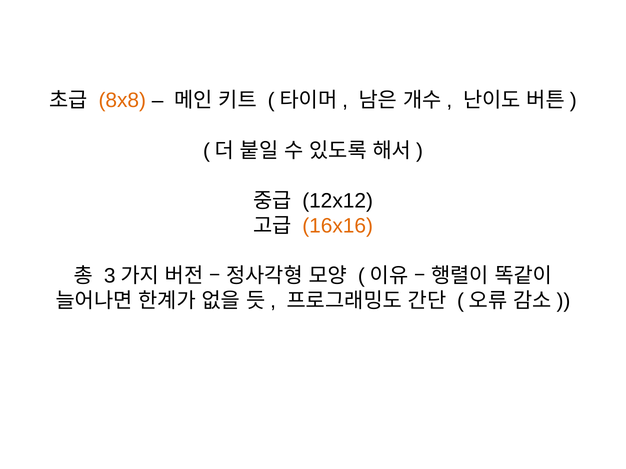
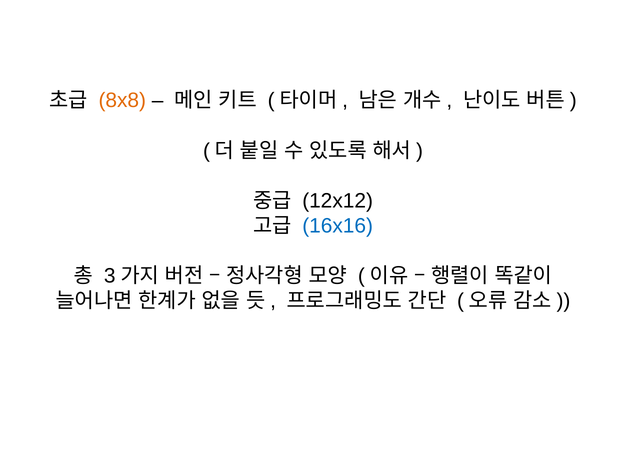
16x16 colour: orange -> blue (338, 226)
